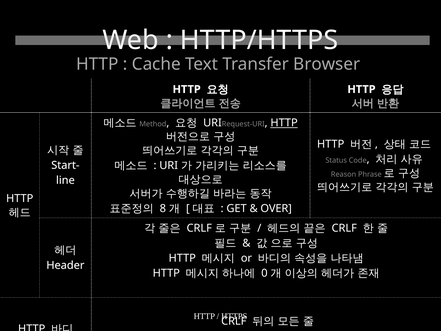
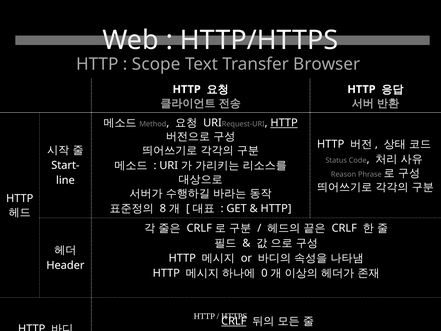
Cache: Cache -> Scope (156, 64)
OVER: OVER -> HTTP (276, 208)
CRLF underline: none -> present (234, 321)
